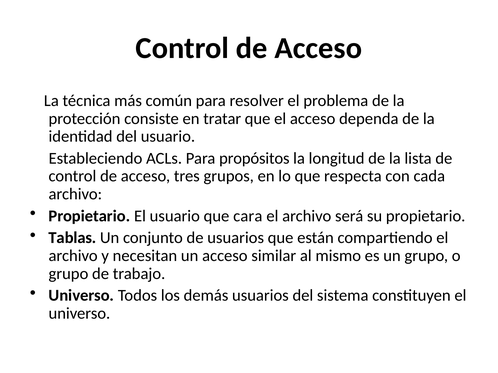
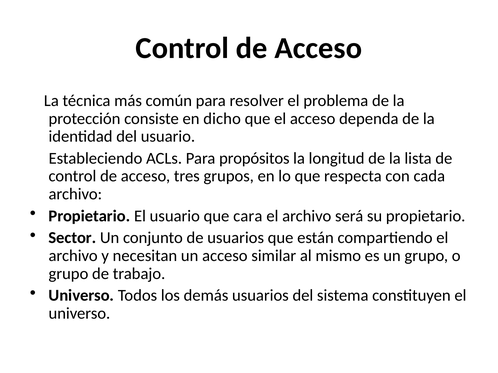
tratar: tratar -> dicho (222, 119)
Tablas: Tablas -> Sector (72, 238)
